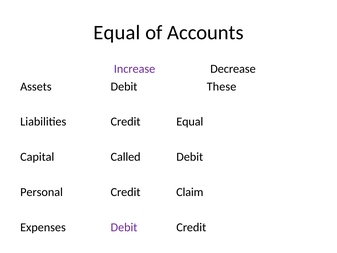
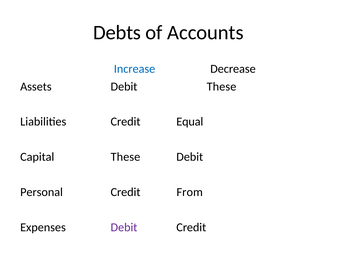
Equal: Equal -> Debts (117, 33)
Increase colour: purple -> blue (135, 69)
Capital Called: Called -> These (125, 157)
Claim: Claim -> From (190, 192)
